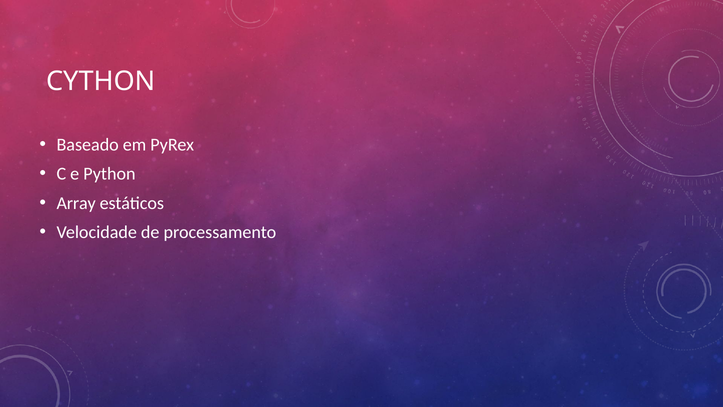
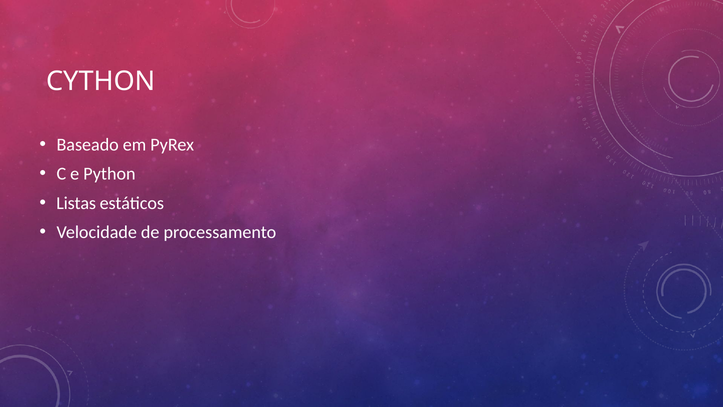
Array: Array -> Listas (76, 203)
